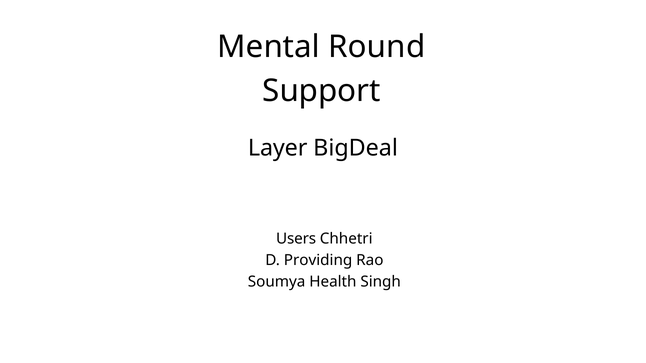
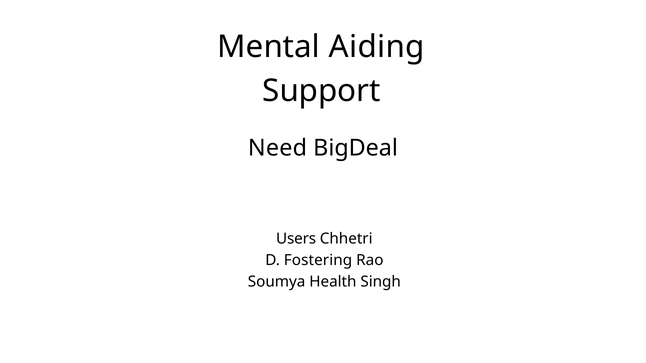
Round: Round -> Aiding (377, 47)
Layer: Layer -> Need (277, 148)
Providing: Providing -> Fostering (318, 261)
